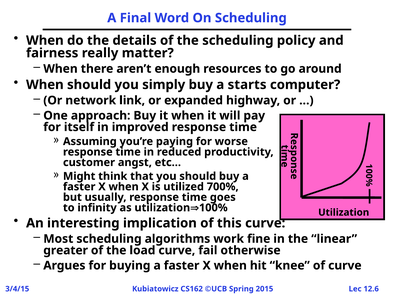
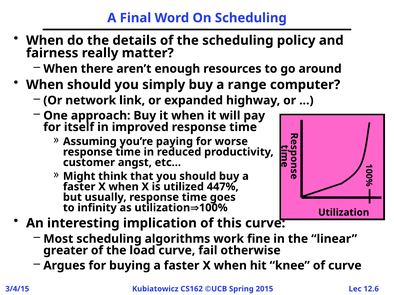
starts: starts -> range (247, 85)
700%: 700% -> 447% (223, 187)
